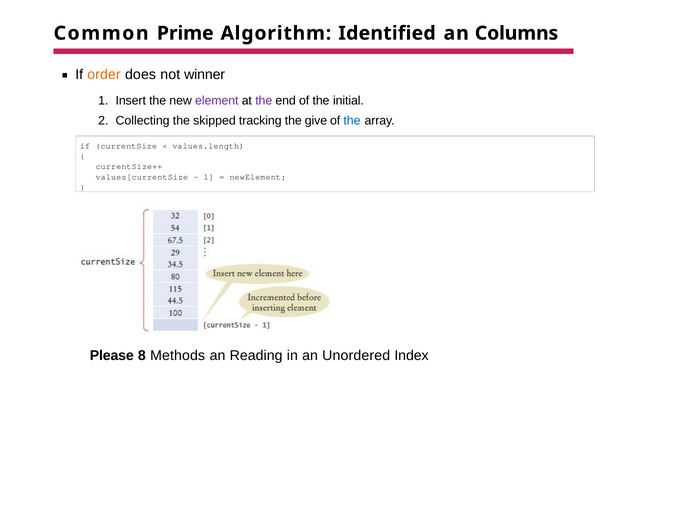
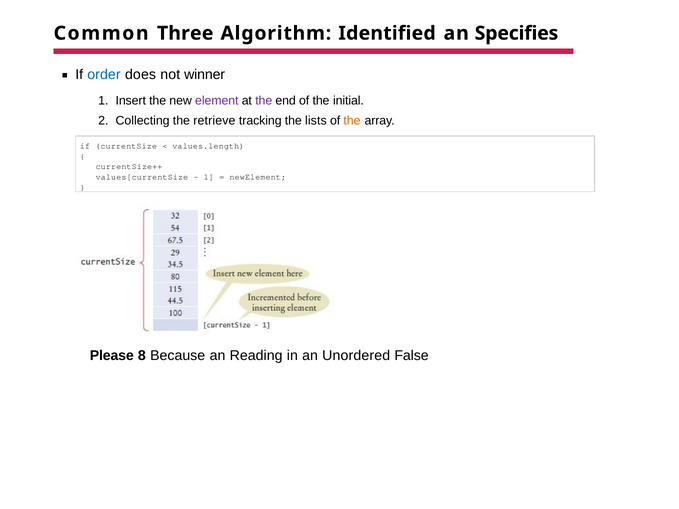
Prime: Prime -> Three (185, 33)
Columns: Columns -> Specifies (517, 33)
order colour: orange -> blue (104, 75)
skipped: skipped -> retrieve (214, 121)
give: give -> lists (316, 121)
the colour: blue -> orange (352, 121)
Methods: Methods -> Because (178, 356)
Index: Index -> False (412, 356)
